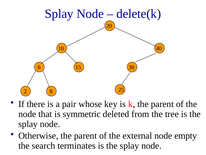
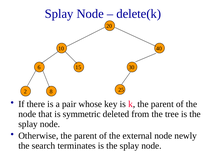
empty: empty -> newly (186, 135)
